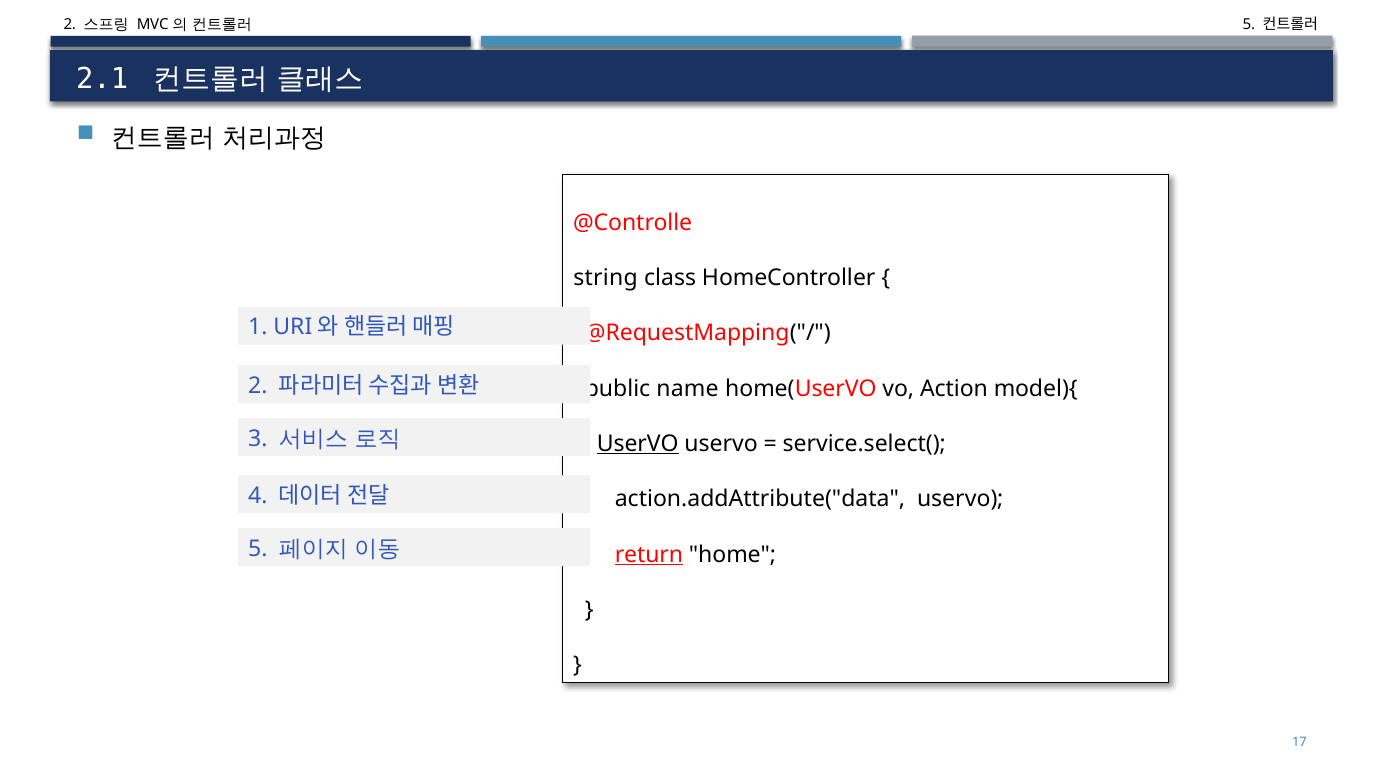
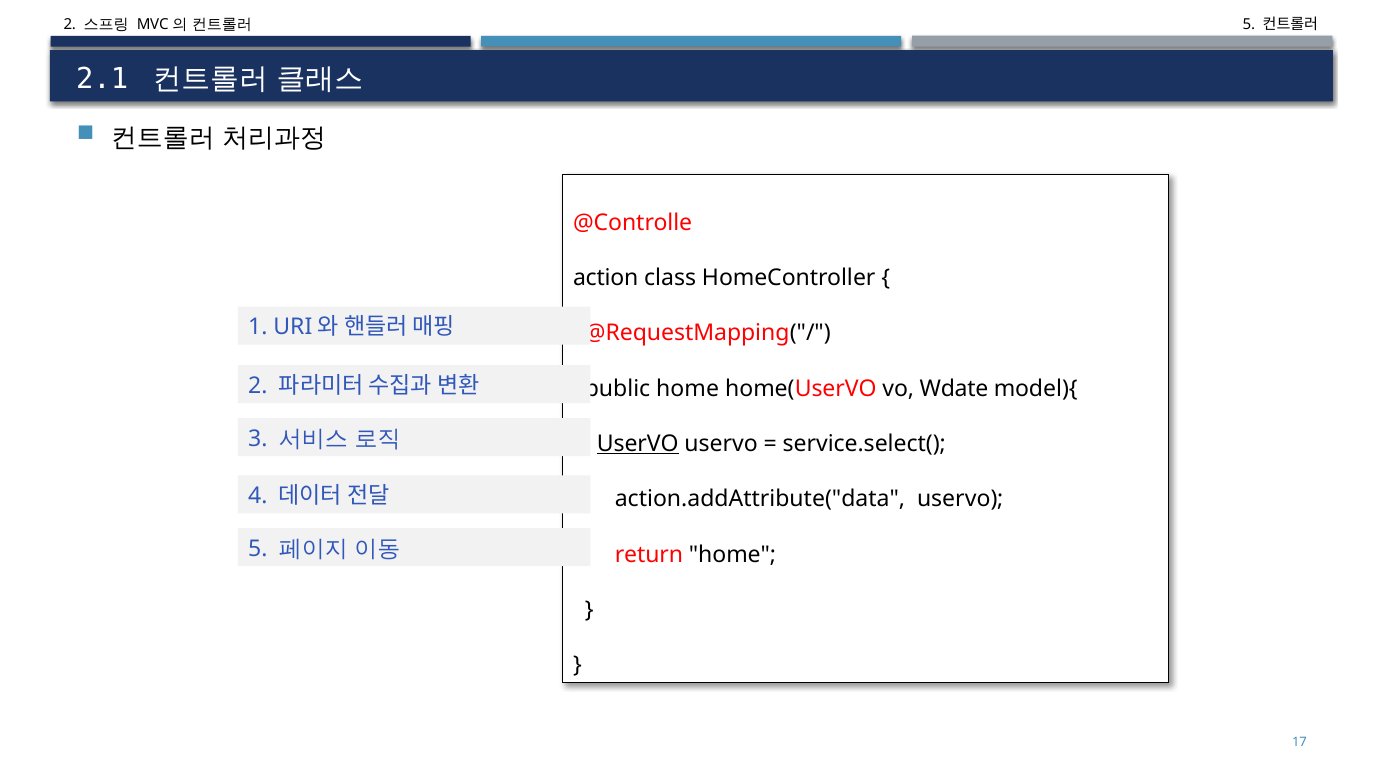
string: string -> action (606, 278)
public name: name -> home (688, 389)
Action: Action -> Wdate (954, 389)
return underline: present -> none (649, 554)
